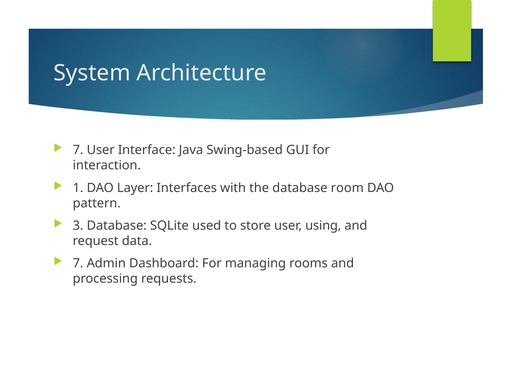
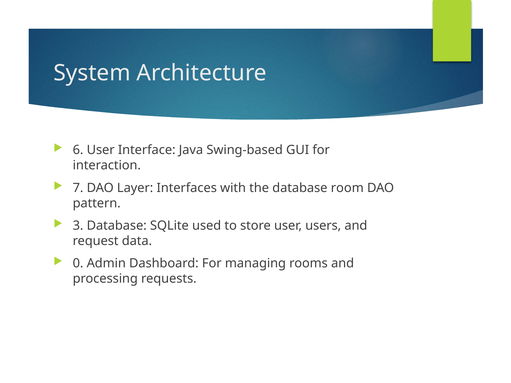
7: 7 -> 6 (78, 150)
1: 1 -> 7 (78, 188)
using: using -> users (323, 226)
7: 7 -> 0 (78, 263)
